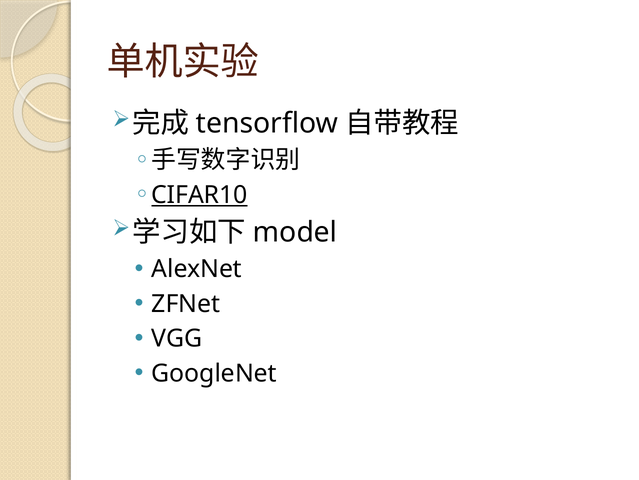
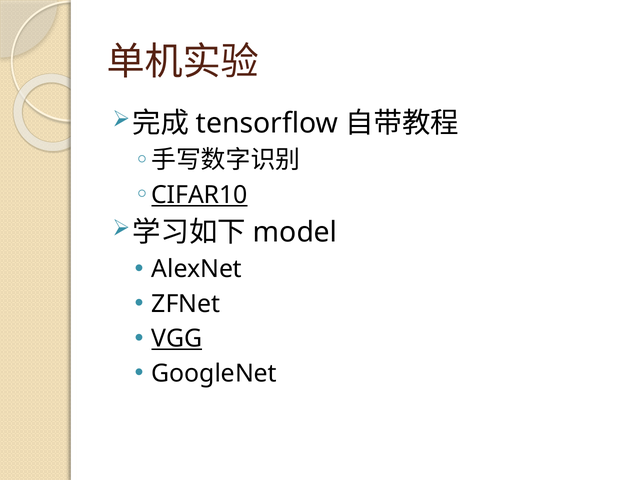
VGG underline: none -> present (177, 338)
